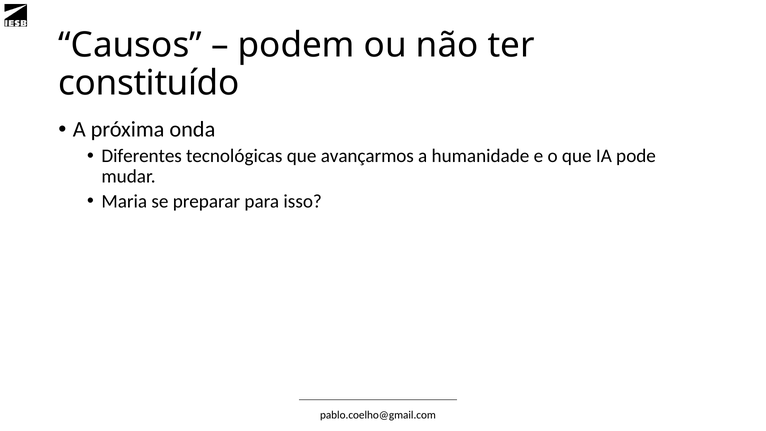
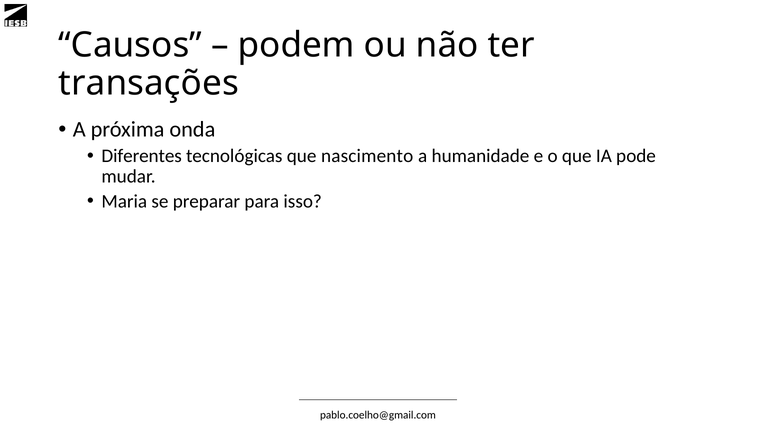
constituído: constituído -> transações (149, 83)
avançarmos: avançarmos -> nascimento (367, 156)
